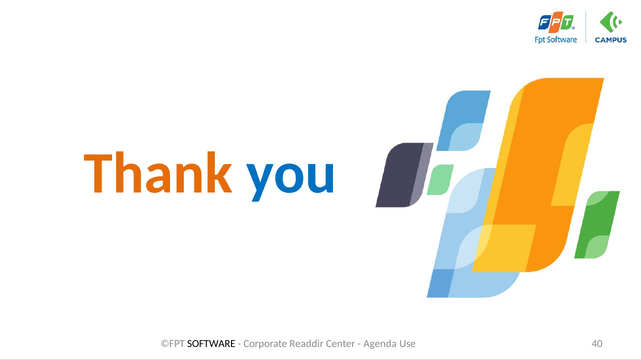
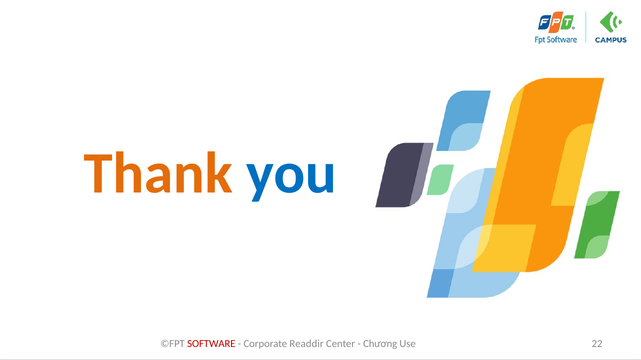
SOFTWARE colour: black -> red (211, 344)
Agenda: Agenda -> Chương (380, 344)
40: 40 -> 22 (597, 344)
